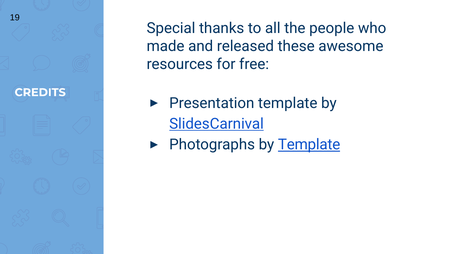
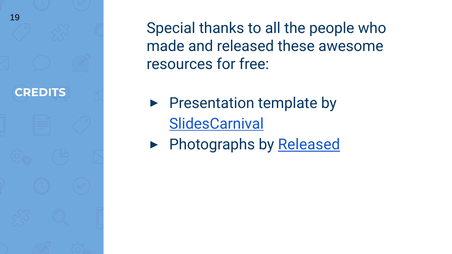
by Template: Template -> Released (309, 145)
